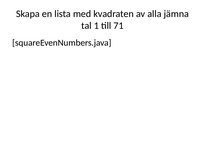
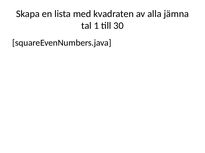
71: 71 -> 30 (119, 26)
